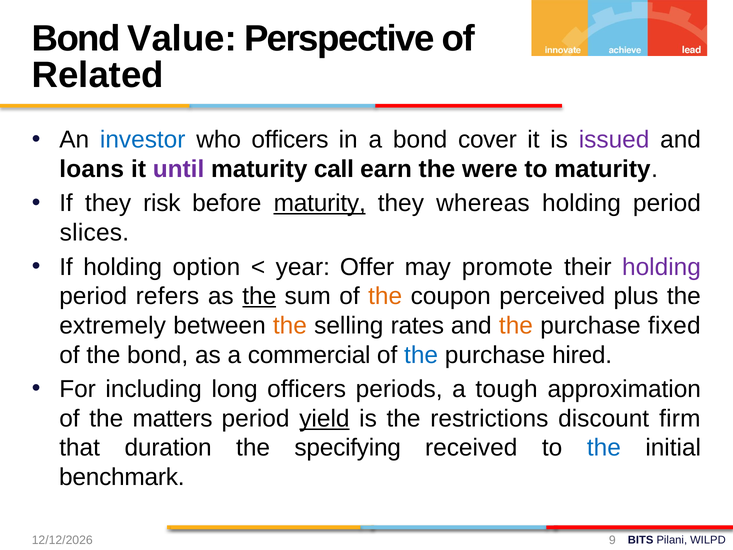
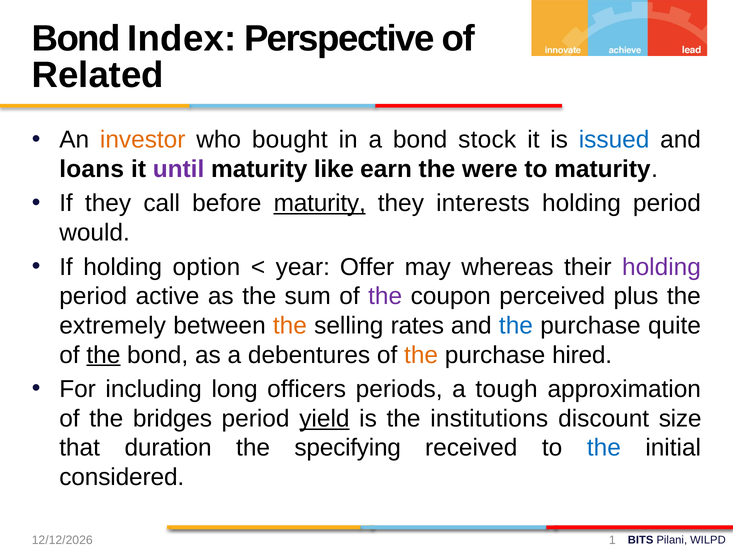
Value: Value -> Index (182, 39)
investor colour: blue -> orange (143, 140)
who officers: officers -> bought (290, 140)
cover: cover -> stock (487, 140)
issued colour: purple -> blue (614, 140)
call: call -> like (334, 169)
risk: risk -> call (162, 203)
whereas: whereas -> interests (483, 203)
slices: slices -> would (95, 233)
promote: promote -> whereas (507, 267)
refers: refers -> active (168, 296)
the underline: present -> none (259, 296)
the colour: orange -> purple (385, 296)
the colour: orange -> blue (516, 325)
fixed: fixed -> quite (674, 325)
the underline: none -> present (103, 355)
commercial: commercial -> debentures (309, 355)
the colour: blue -> orange (421, 355)
matters: matters -> bridges (172, 418)
restrictions: restrictions -> institutions (489, 418)
firm: firm -> size (680, 418)
benchmark: benchmark -> considered (122, 477)
9: 9 -> 1 (612, 540)
